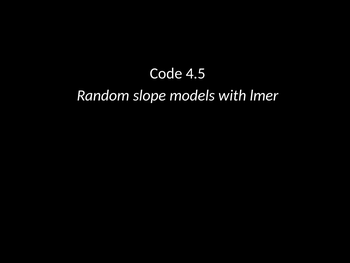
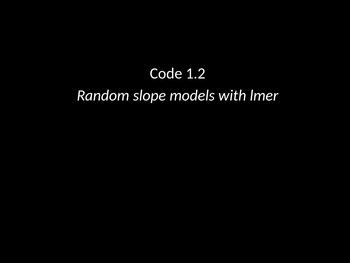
4.5: 4.5 -> 1.2 (196, 73)
